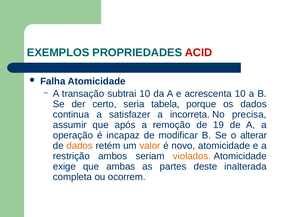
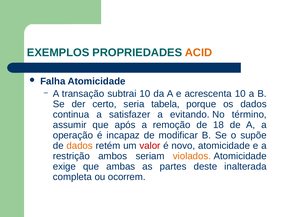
ACID colour: red -> orange (199, 53)
incorreta: incorreta -> evitando (190, 114)
precisa: precisa -> término (249, 114)
19: 19 -> 18 (219, 125)
alterar: alterar -> supõe (254, 135)
valor colour: orange -> red (150, 146)
